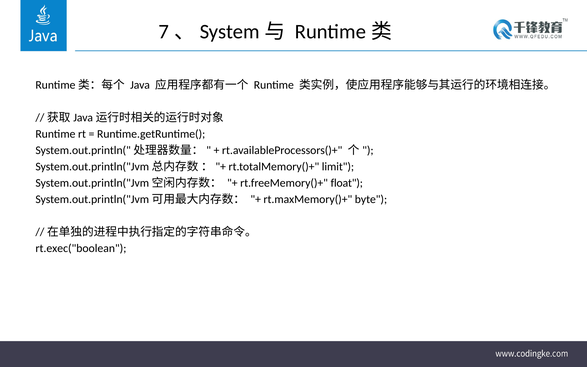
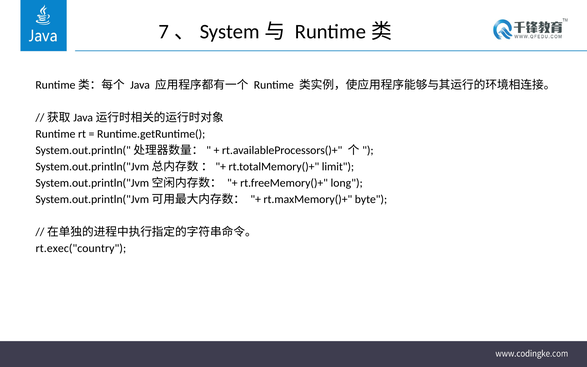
float: float -> long (347, 183)
rt.exec("boolean: rt.exec("boolean -> rt.exec("country (81, 248)
